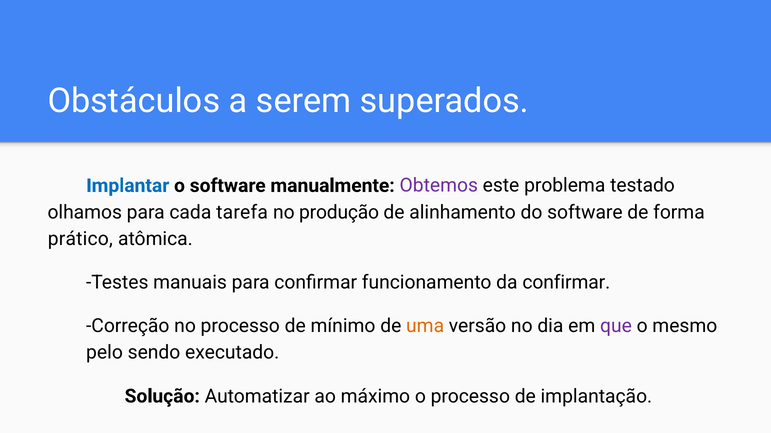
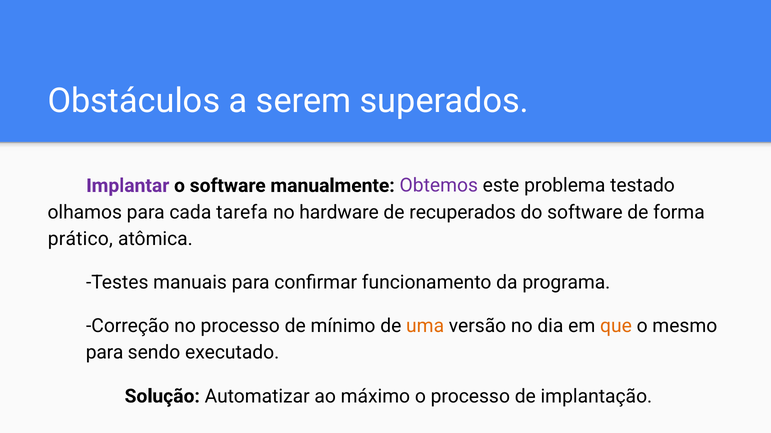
Implantar colour: blue -> purple (128, 186)
produção: produção -> hardware (339, 212)
alinhamento: alinhamento -> recuperados (463, 212)
da confirmar: confirmar -> programa (566, 283)
que colour: purple -> orange (616, 327)
pelo: pelo -> para (105, 353)
